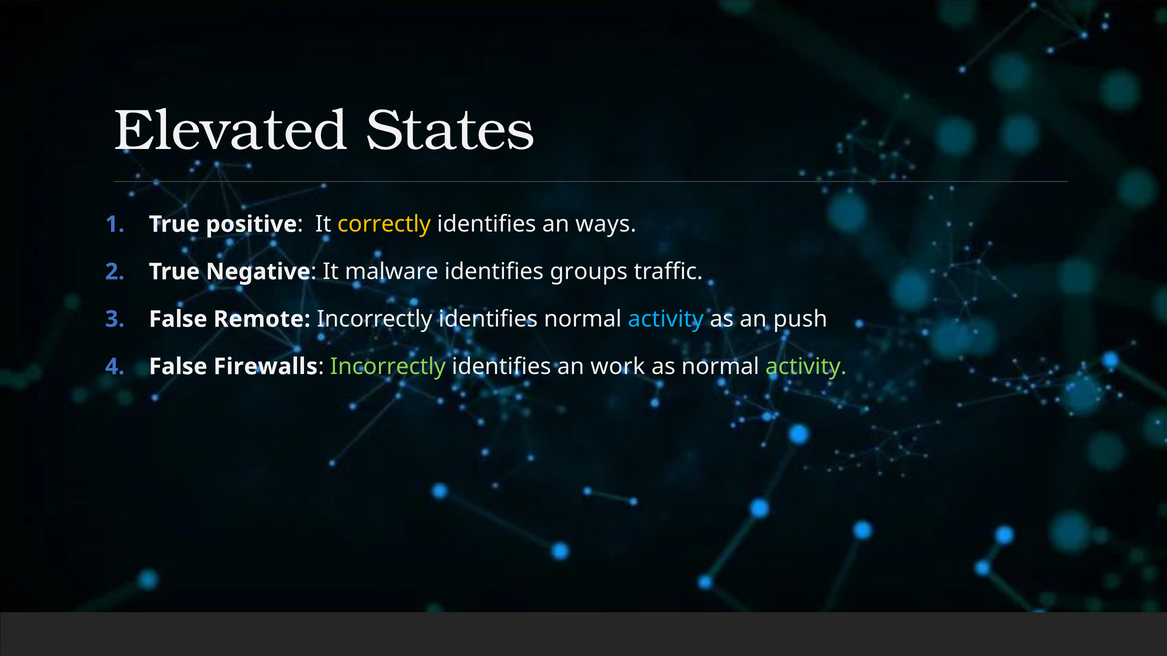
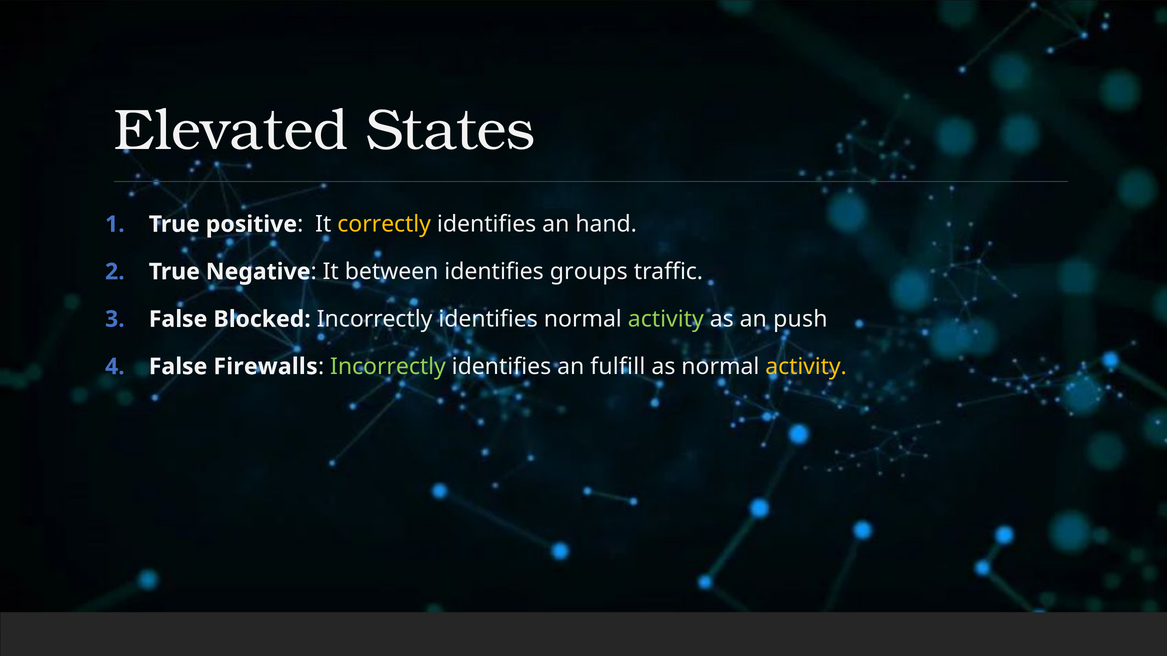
ways: ways -> hand (606, 224)
malware: malware -> between (392, 272)
Remote: Remote -> Blocked (262, 319)
activity colour: light blue -> light green (666, 319)
work: work -> fulfill (618, 367)
activity colour: light green -> yellow (806, 367)
